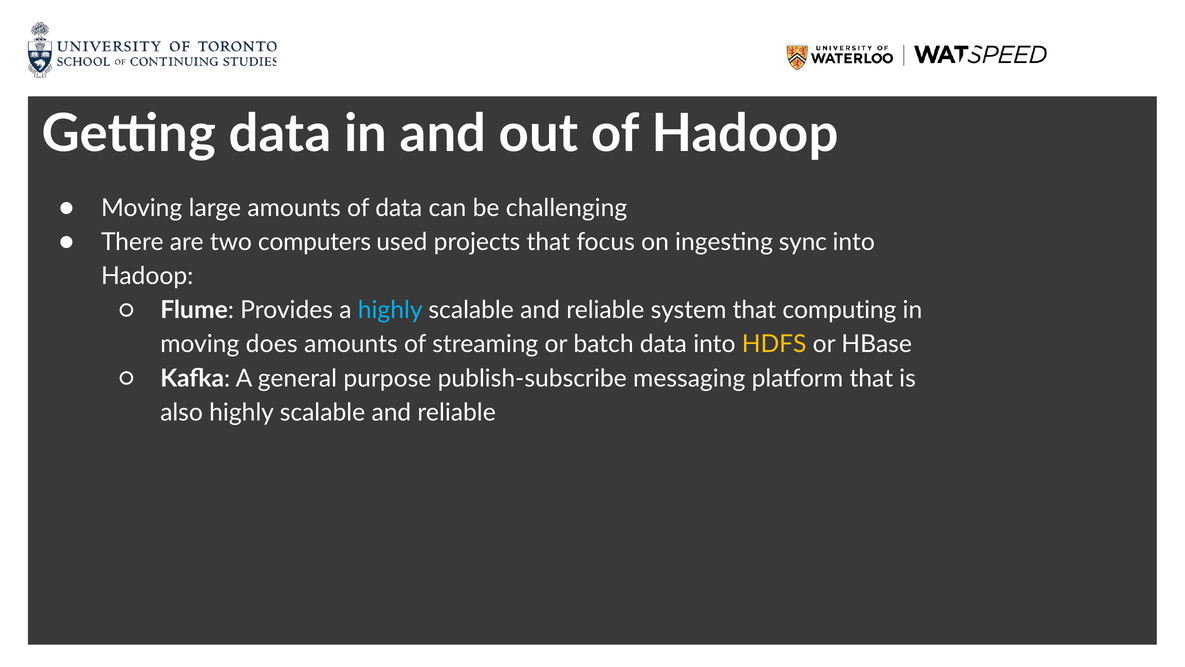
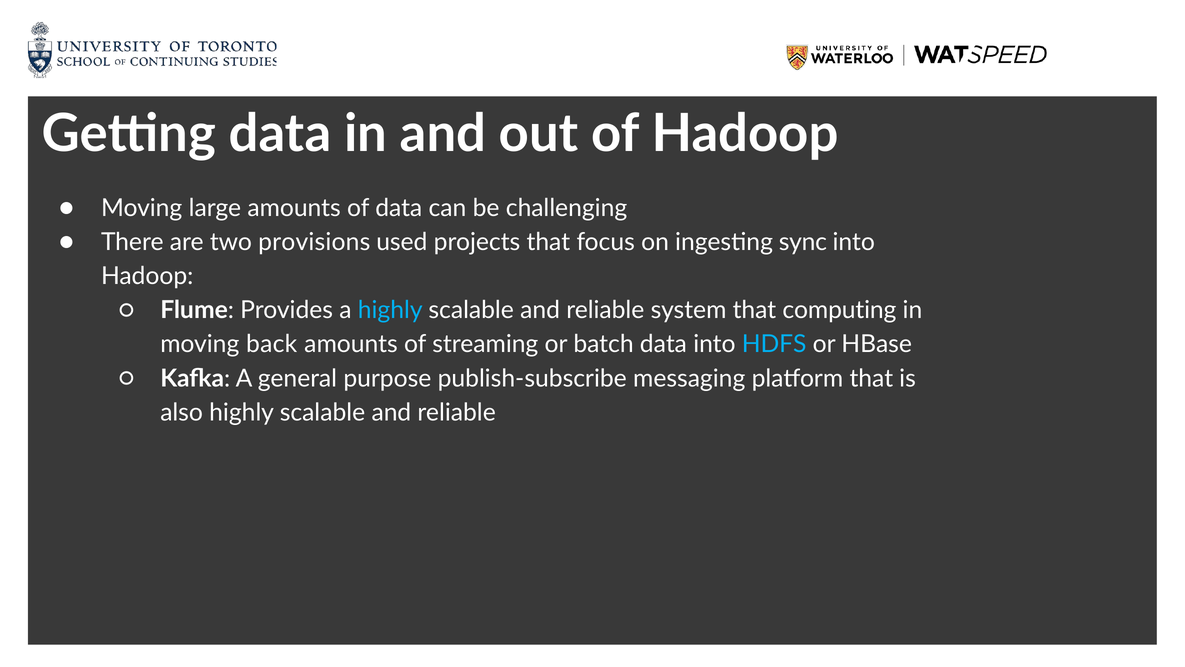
computers: computers -> provisions (314, 242)
does: does -> back (272, 344)
HDFS colour: yellow -> light blue (774, 344)
